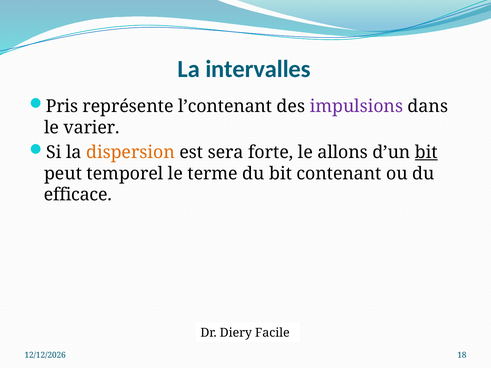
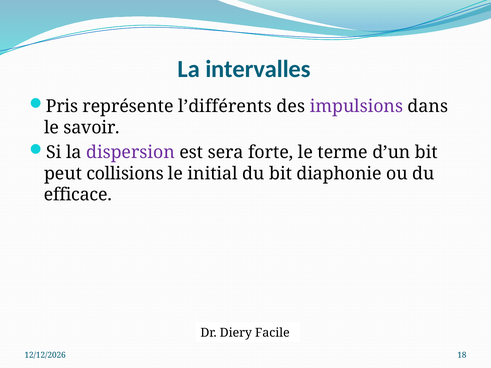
l’contenant: l’contenant -> l’différents (225, 106)
varier: varier -> savoir (92, 128)
dispersion colour: orange -> purple (130, 152)
allons: allons -> terme (343, 152)
bit underline: present -> none (426, 152)
temporel: temporel -> collisions (125, 174)
terme: terme -> initial (213, 174)
contenant: contenant -> diaphonie (339, 174)
